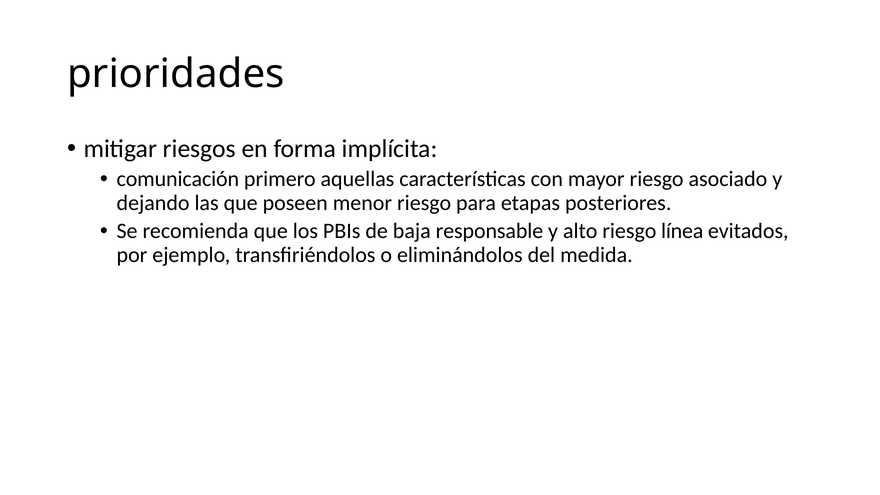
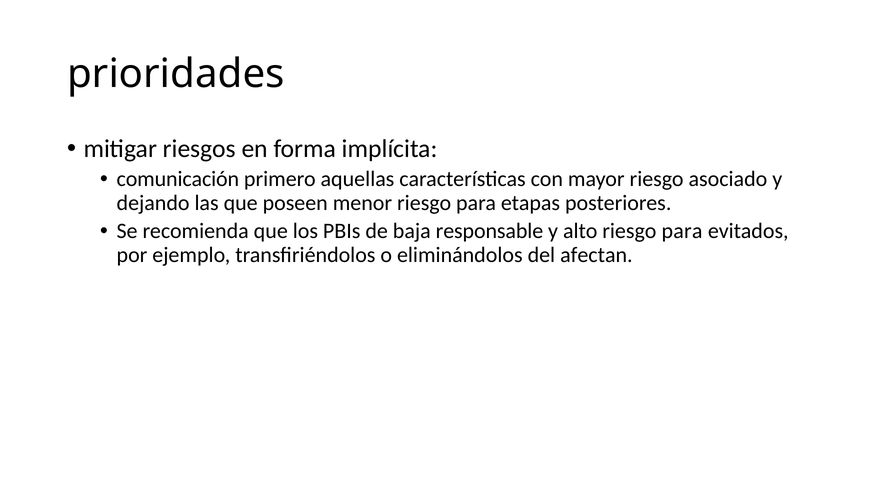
alto riesgo línea: línea -> para (682, 231)
medida: medida -> afectan (596, 255)
